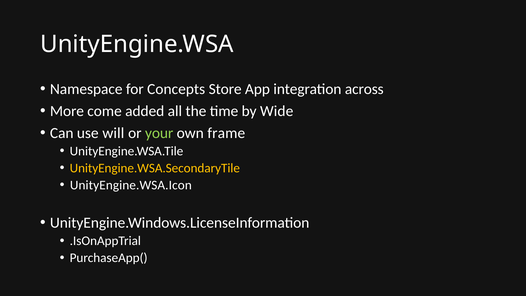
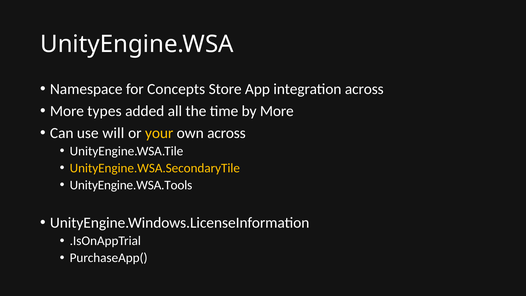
come: come -> types (104, 111)
by Wide: Wide -> More (277, 111)
your colour: light green -> yellow (159, 133)
own frame: frame -> across (226, 133)
UnityEngine.WSA.Icon: UnityEngine.WSA.Icon -> UnityEngine.WSA.Tools (131, 185)
